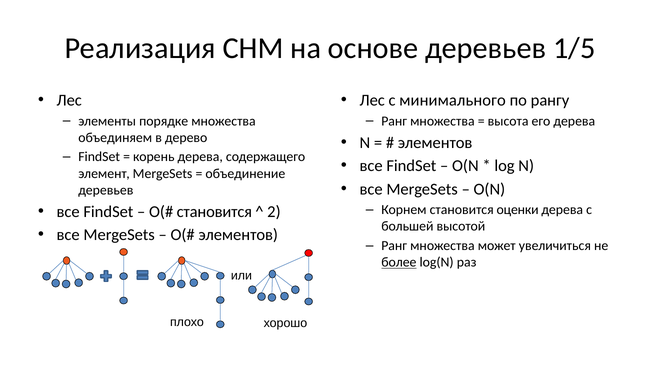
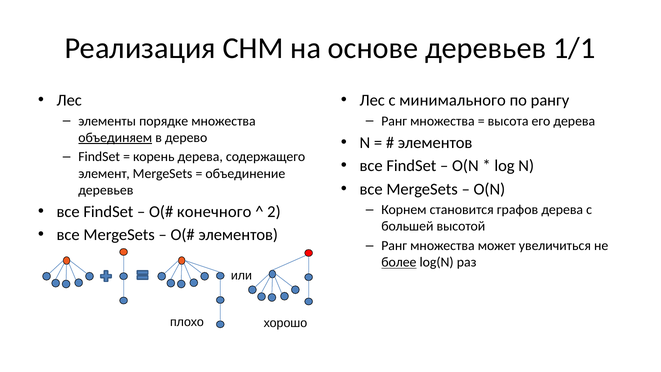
1/5: 1/5 -> 1/1 (574, 48)
объединяем underline: none -> present (115, 138)
оценки: оценки -> графов (517, 210)
становится: становится -> конечного (214, 212)
